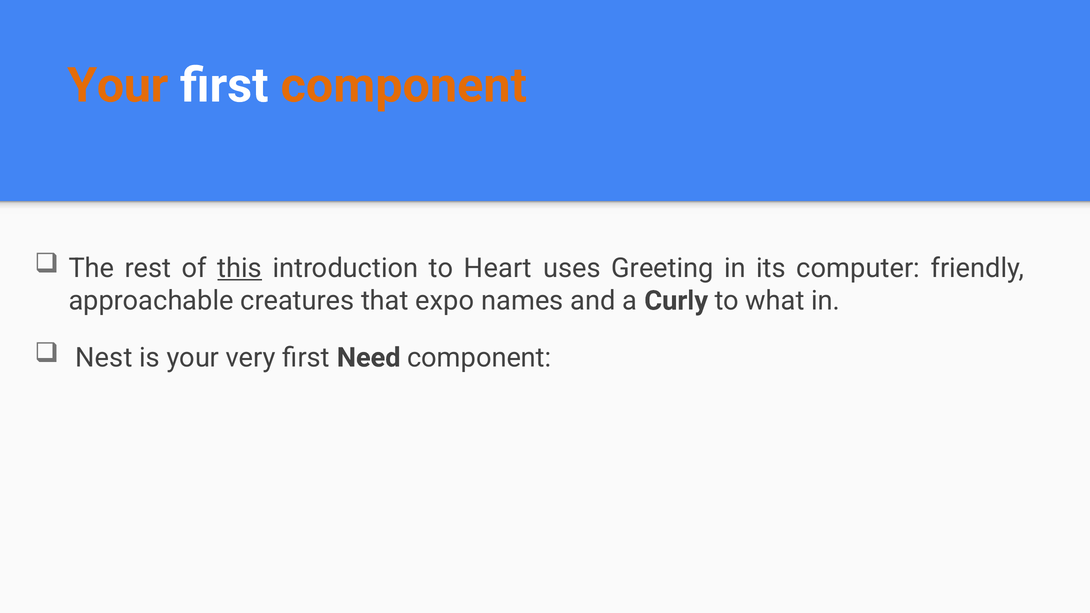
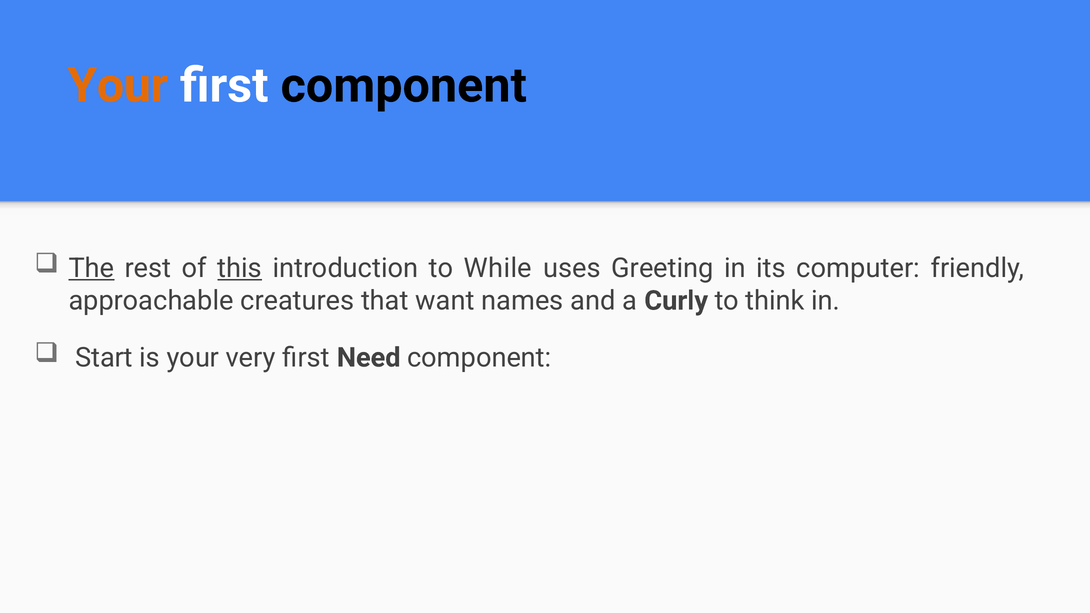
component colour: orange -> black (404, 86)
The underline: none -> present (91, 268)
Heart: Heart -> While (498, 268)
expo: expo -> want (445, 301)
what: what -> think (775, 301)
Nest: Nest -> Start (104, 358)
